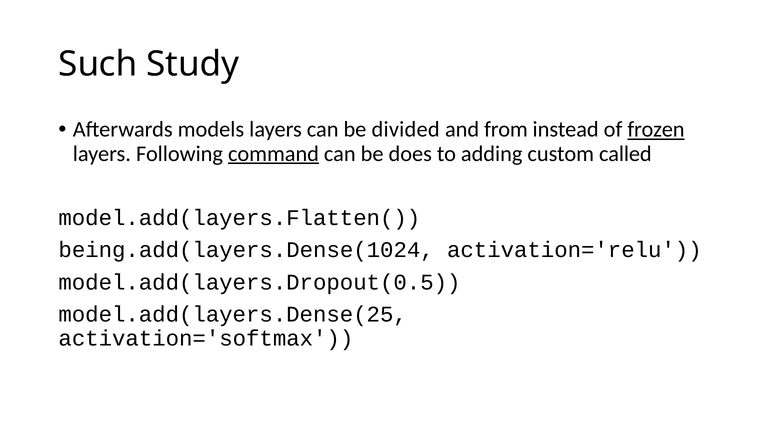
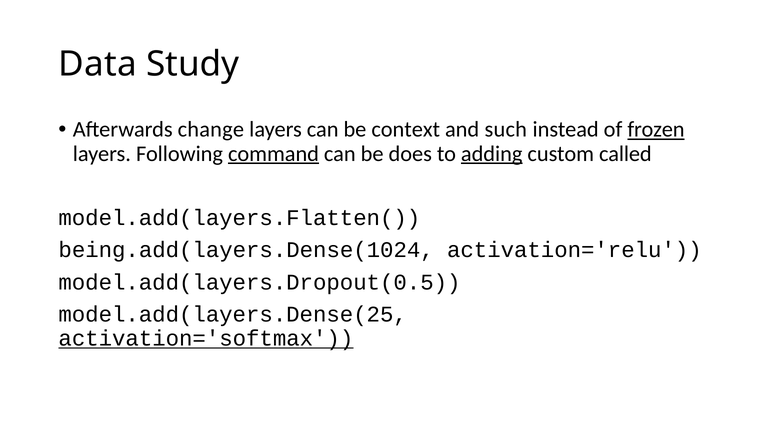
Such: Such -> Data (98, 64)
models: models -> change (211, 130)
divided: divided -> context (406, 130)
from: from -> such (506, 130)
adding underline: none -> present (492, 154)
activation='softmax underline: none -> present (206, 339)
